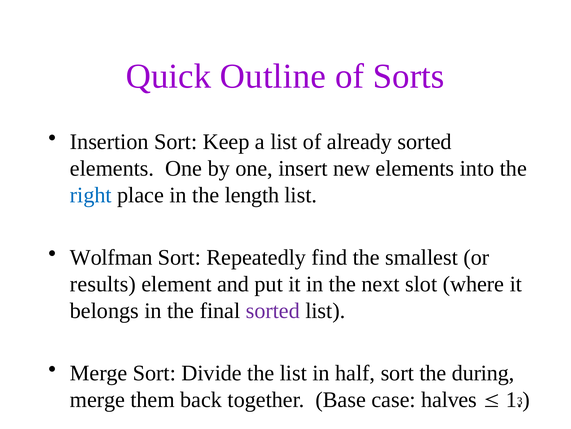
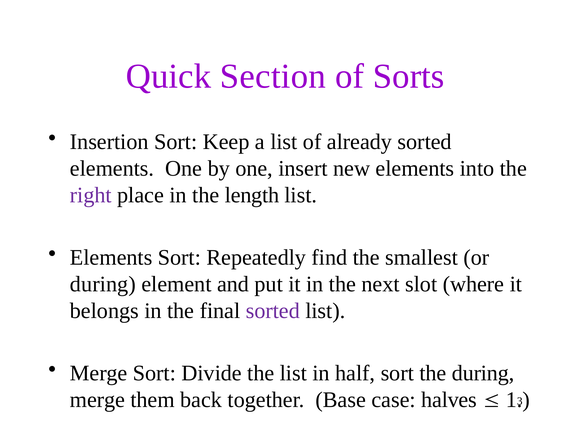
Outline: Outline -> Section (273, 76)
right colour: blue -> purple (91, 195)
Wolfman: Wolfman -> Elements (111, 257)
results: results -> during (103, 284)
